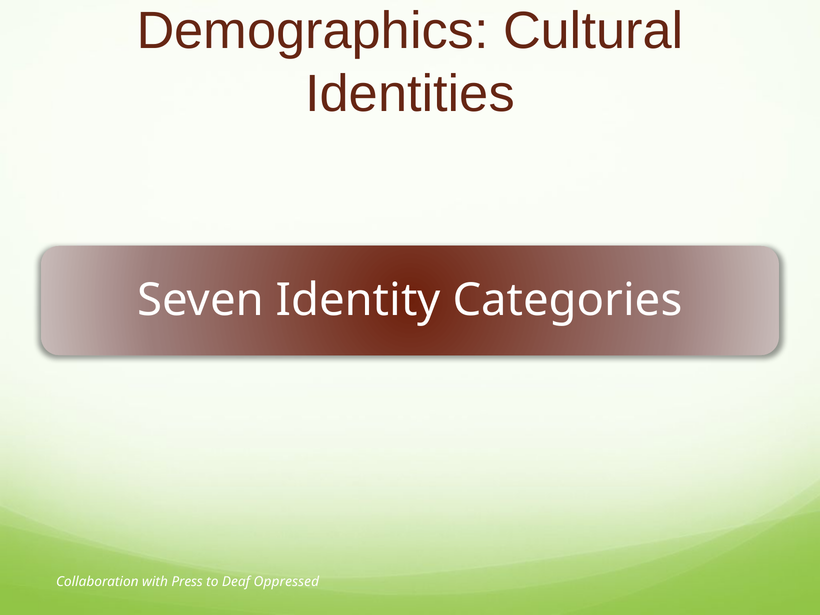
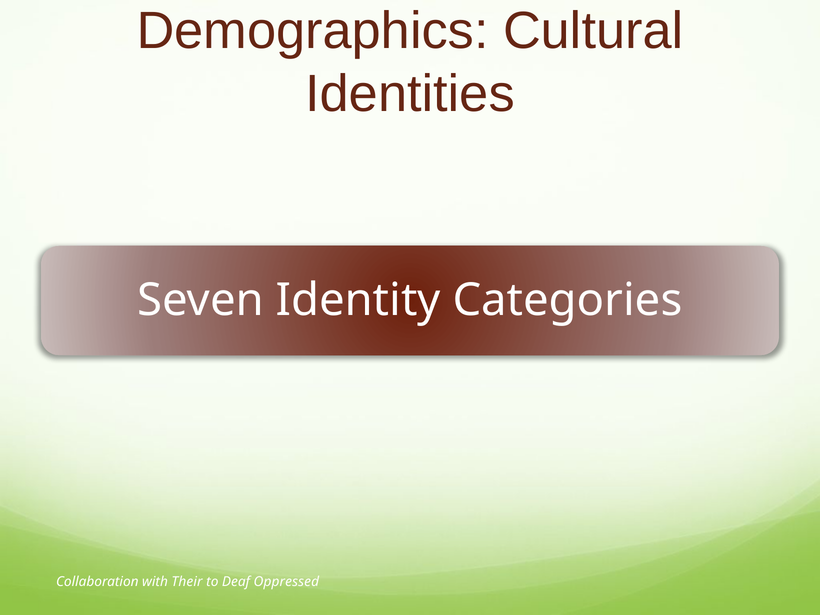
Press: Press -> Their (187, 582)
